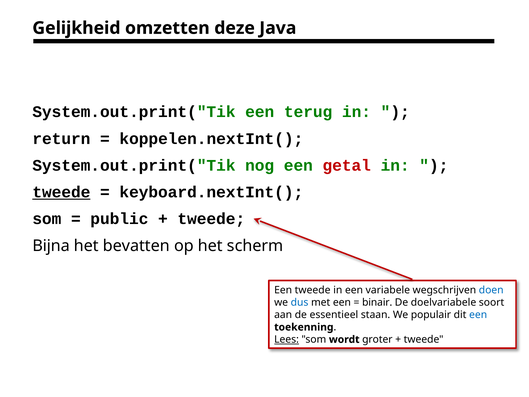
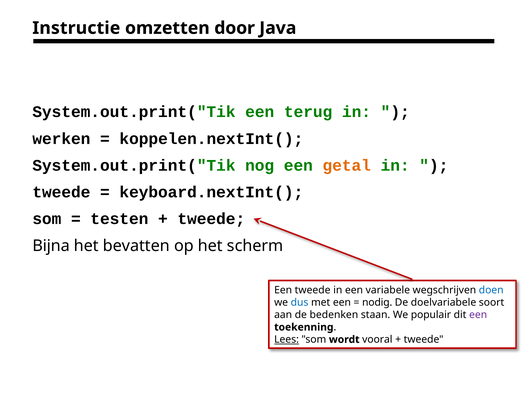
Gelijkheid: Gelijkheid -> Instructie (76, 28)
deze: deze -> door (235, 28)
return: return -> werken (61, 139)
getal colour: red -> orange (347, 165)
tweede underline: present -> none (61, 192)
public: public -> testen (119, 219)
binair: binair -> nodig (377, 302)
essentieel: essentieel -> bedenken (334, 315)
een colour: blue -> purple (478, 315)
groter: groter -> vooral (377, 339)
